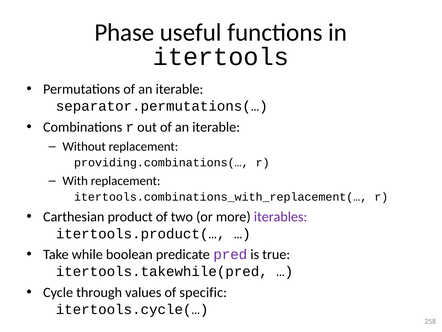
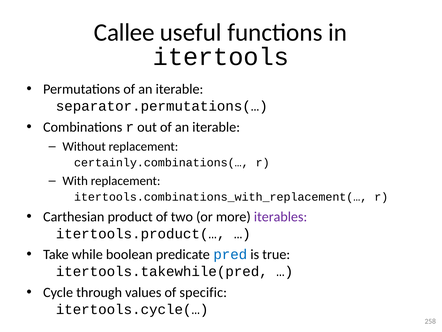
Phase: Phase -> Callee (124, 33)
providing.combinations(…: providing.combinations(… -> certainly.combinations(… (161, 162)
pred colour: purple -> blue (230, 254)
